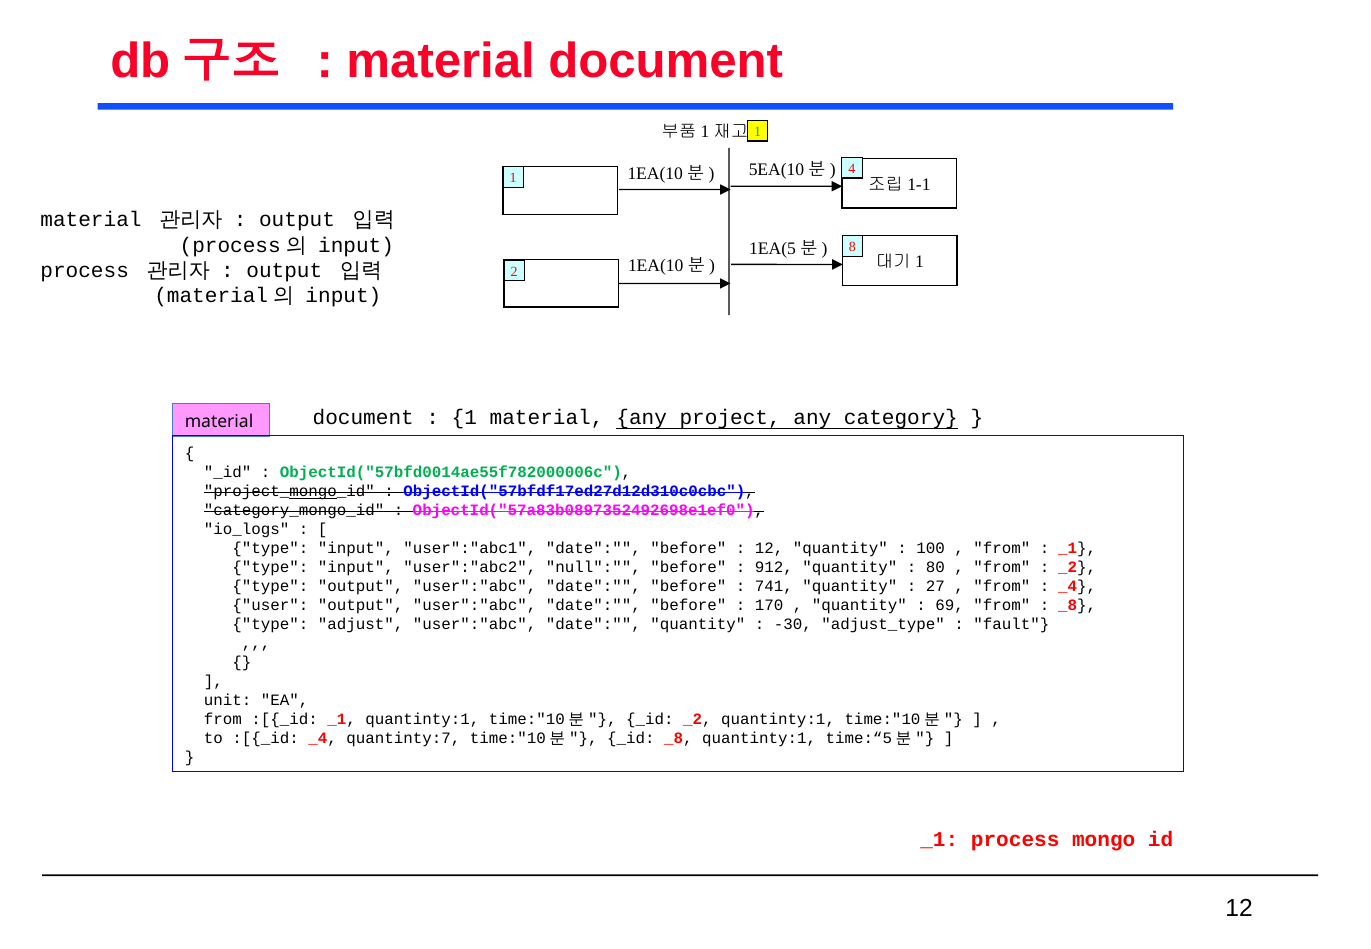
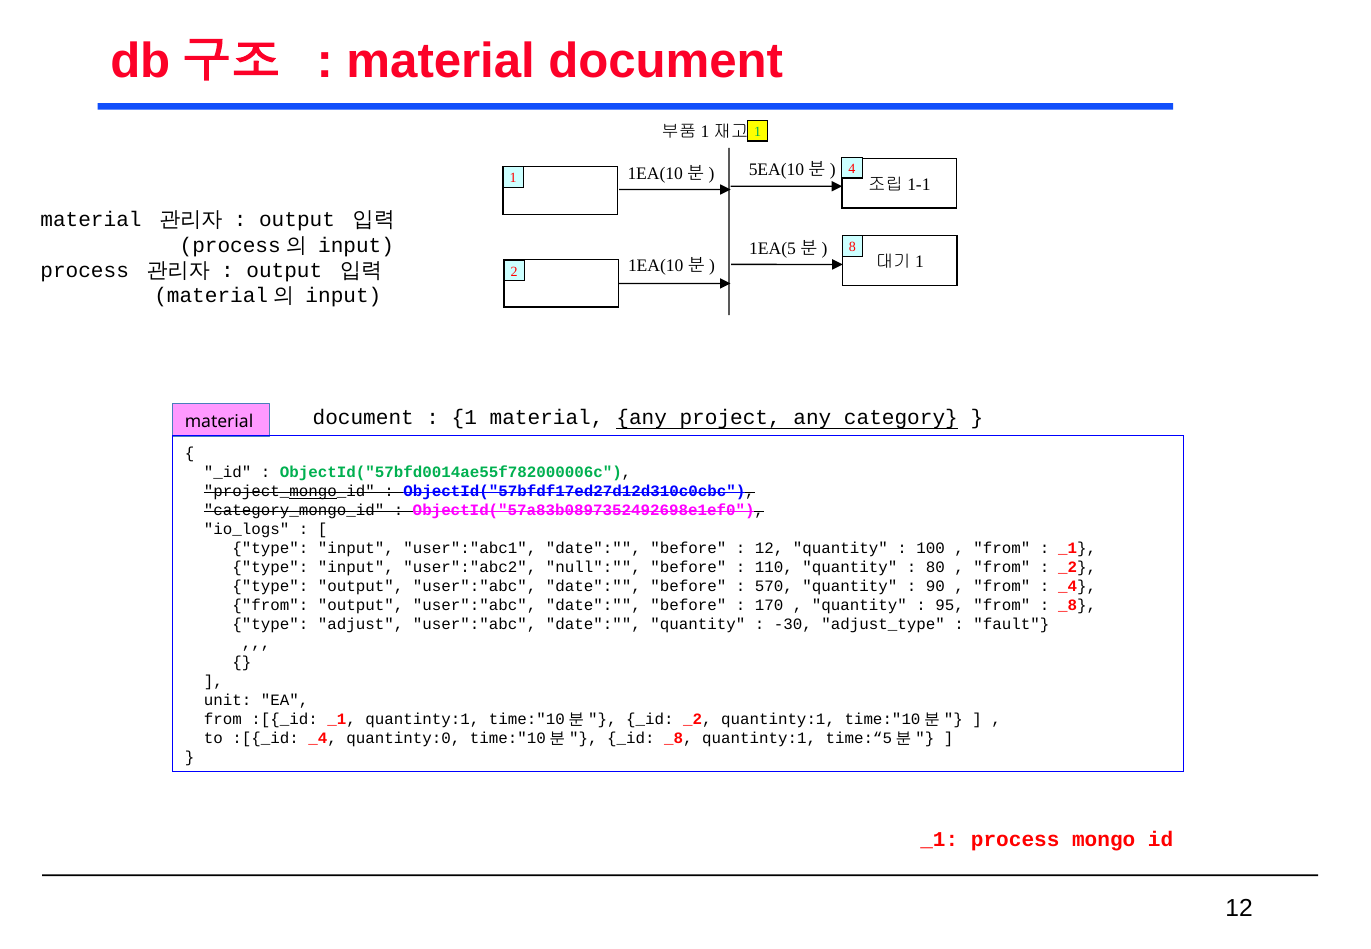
912: 912 -> 110 (774, 567)
741: 741 -> 570 (774, 586)
27: 27 -> 90 (935, 586)
user: user -> from (270, 605)
69: 69 -> 95 (950, 605)
quantinty:7: quantinty:7 -> quantinty:0 (403, 738)
